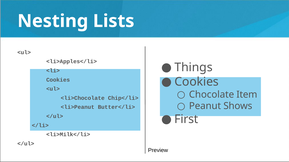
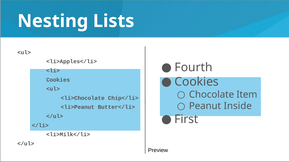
Things: Things -> Fourth (194, 68)
Shows: Shows -> Inside (238, 106)
